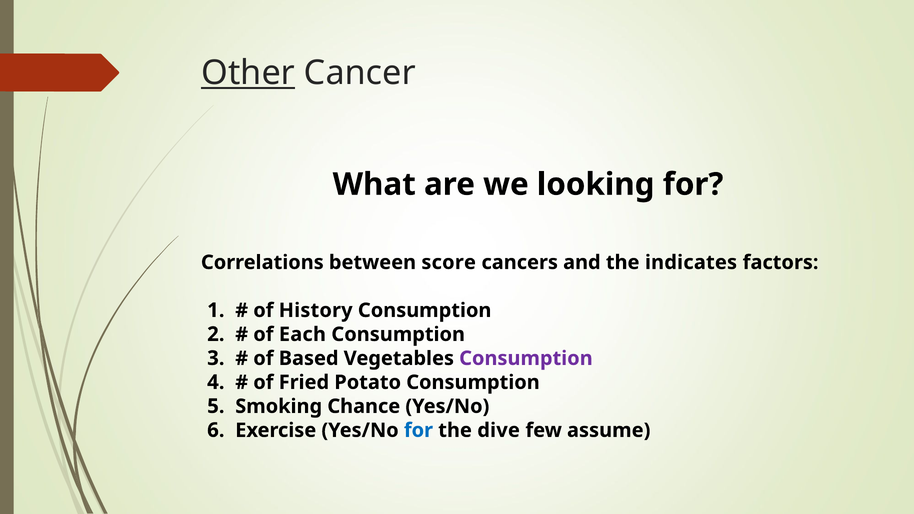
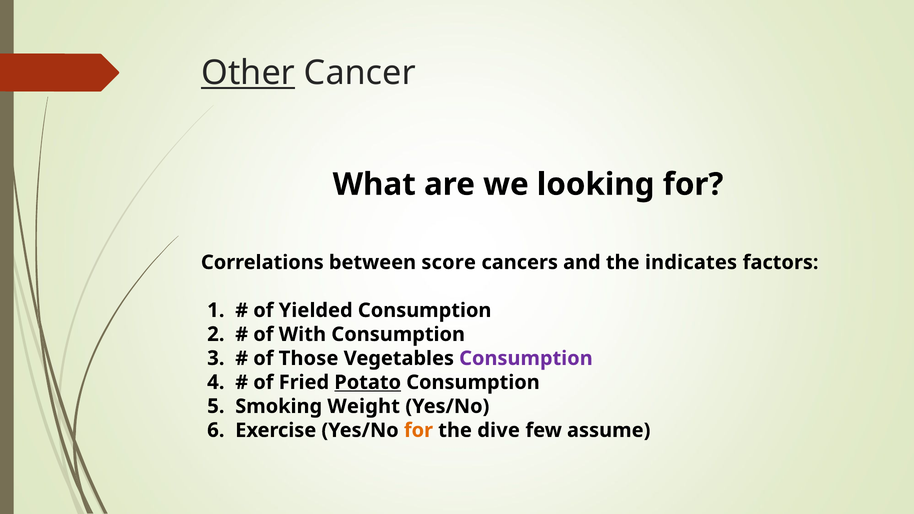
History: History -> Yielded (316, 310)
Each: Each -> With (302, 334)
Based: Based -> Those (309, 358)
Potato underline: none -> present (368, 382)
Chance: Chance -> Weight (364, 406)
for colour: blue -> orange (418, 430)
